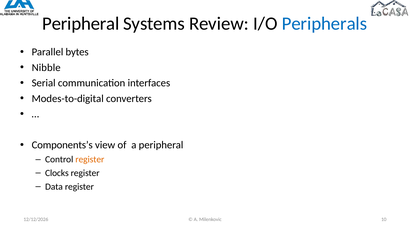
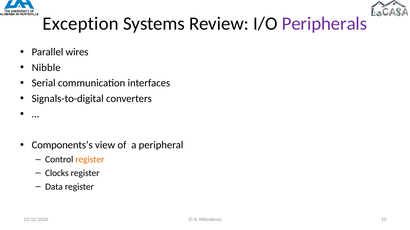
Peripheral: Peripheral -> Exception (81, 24)
Peripherals colour: blue -> purple (324, 24)
bytes: bytes -> wires (77, 52)
Modes-to-digital: Modes-to-digital -> Signals-to-digital (68, 99)
